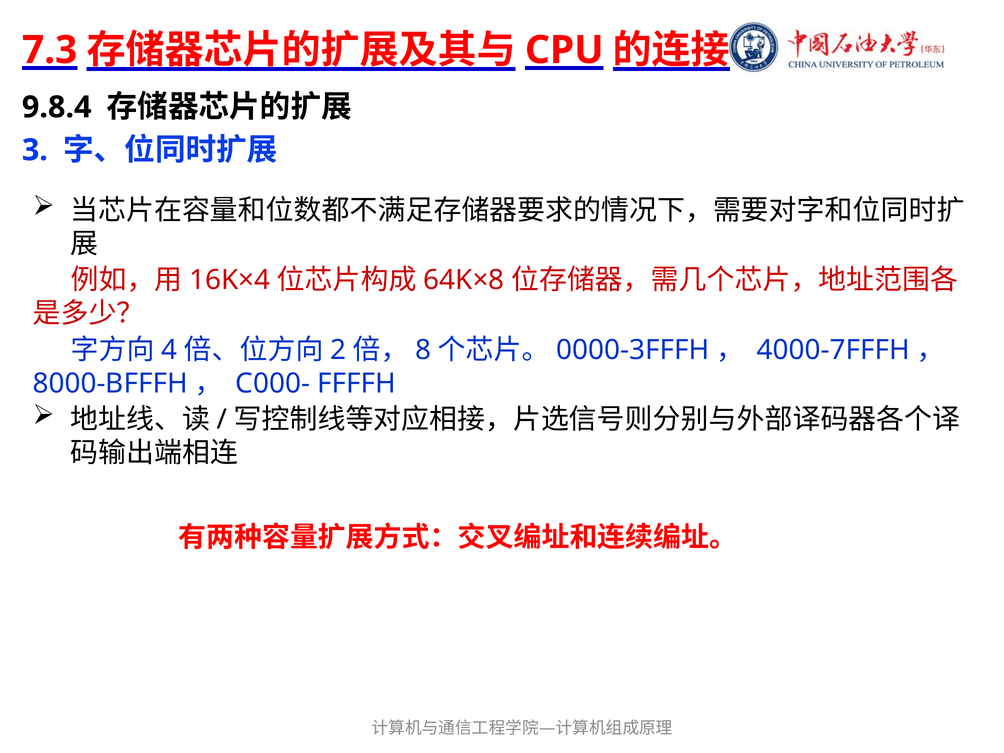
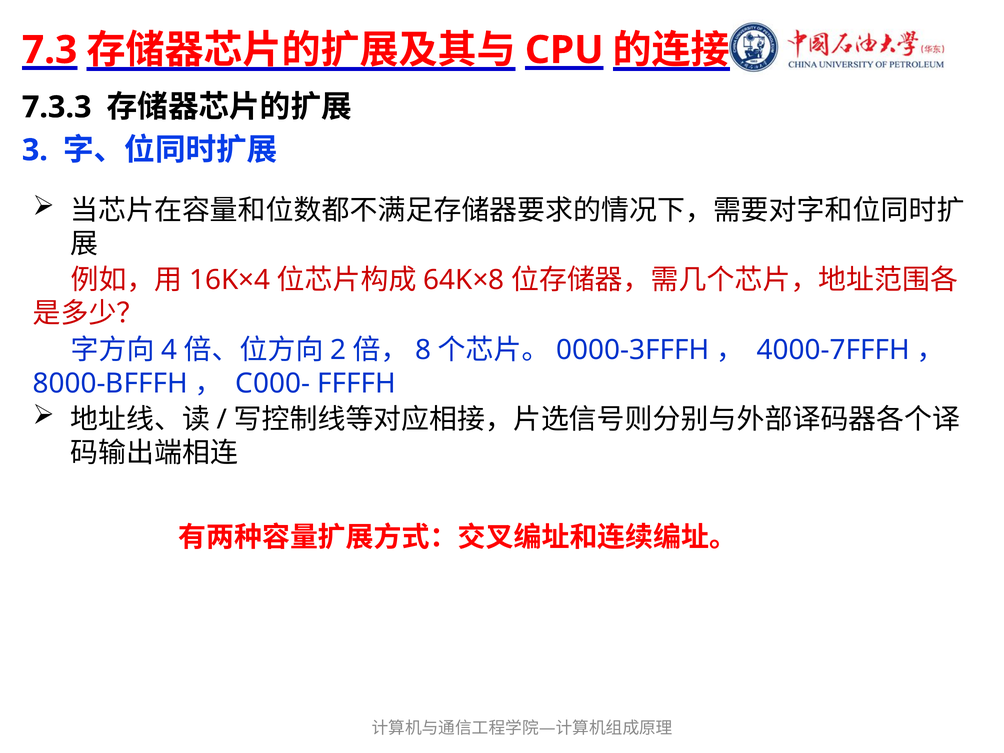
9.8.4: 9.8.4 -> 7.3.3 (57, 107)
